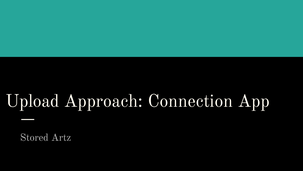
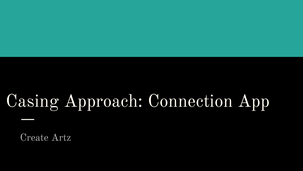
Upload: Upload -> Casing (32, 101)
Stored: Stored -> Create (34, 137)
